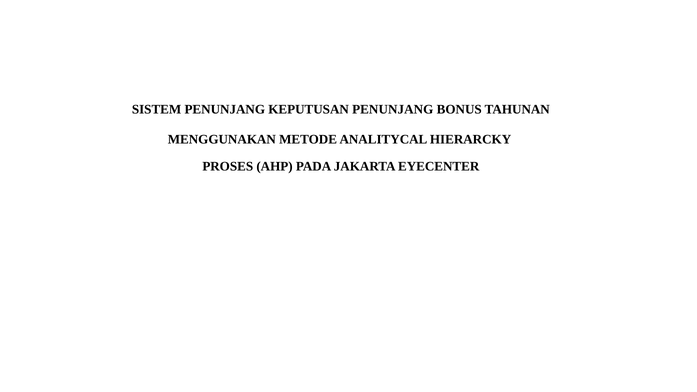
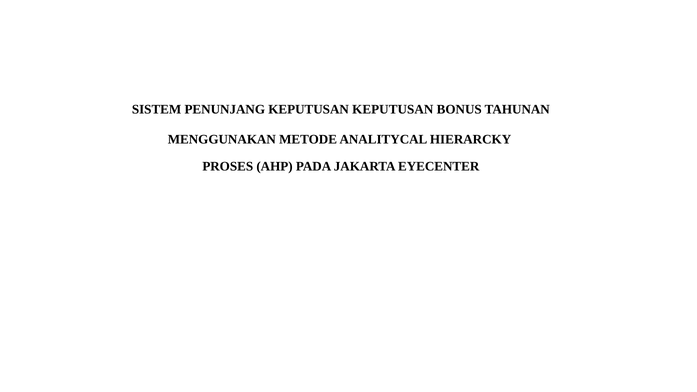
KEPUTUSAN PENUNJANG: PENUNJANG -> KEPUTUSAN (393, 110)
